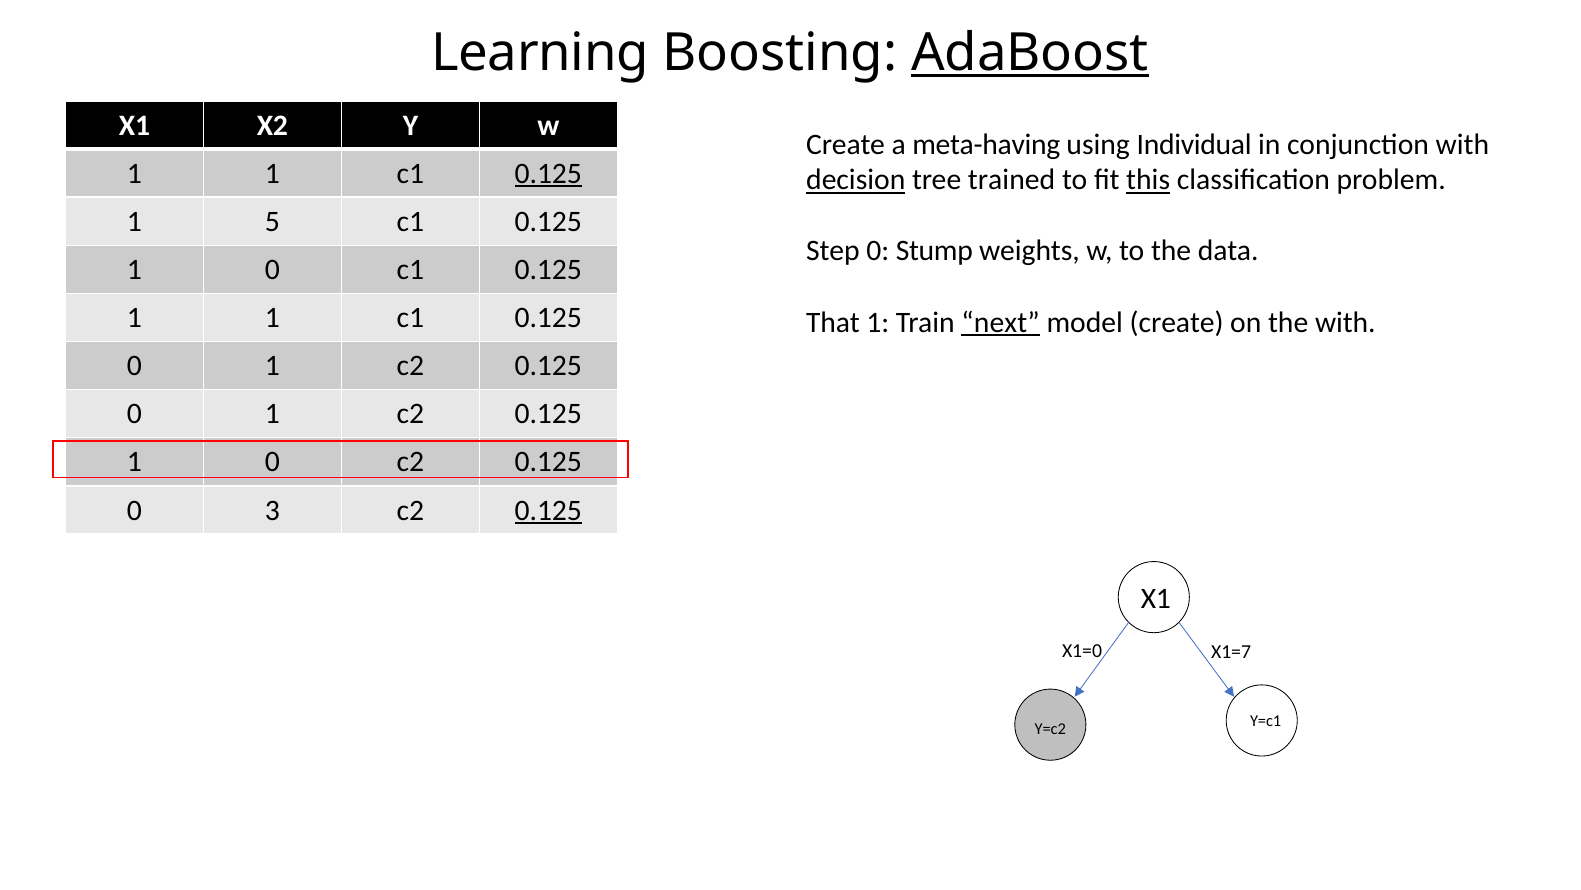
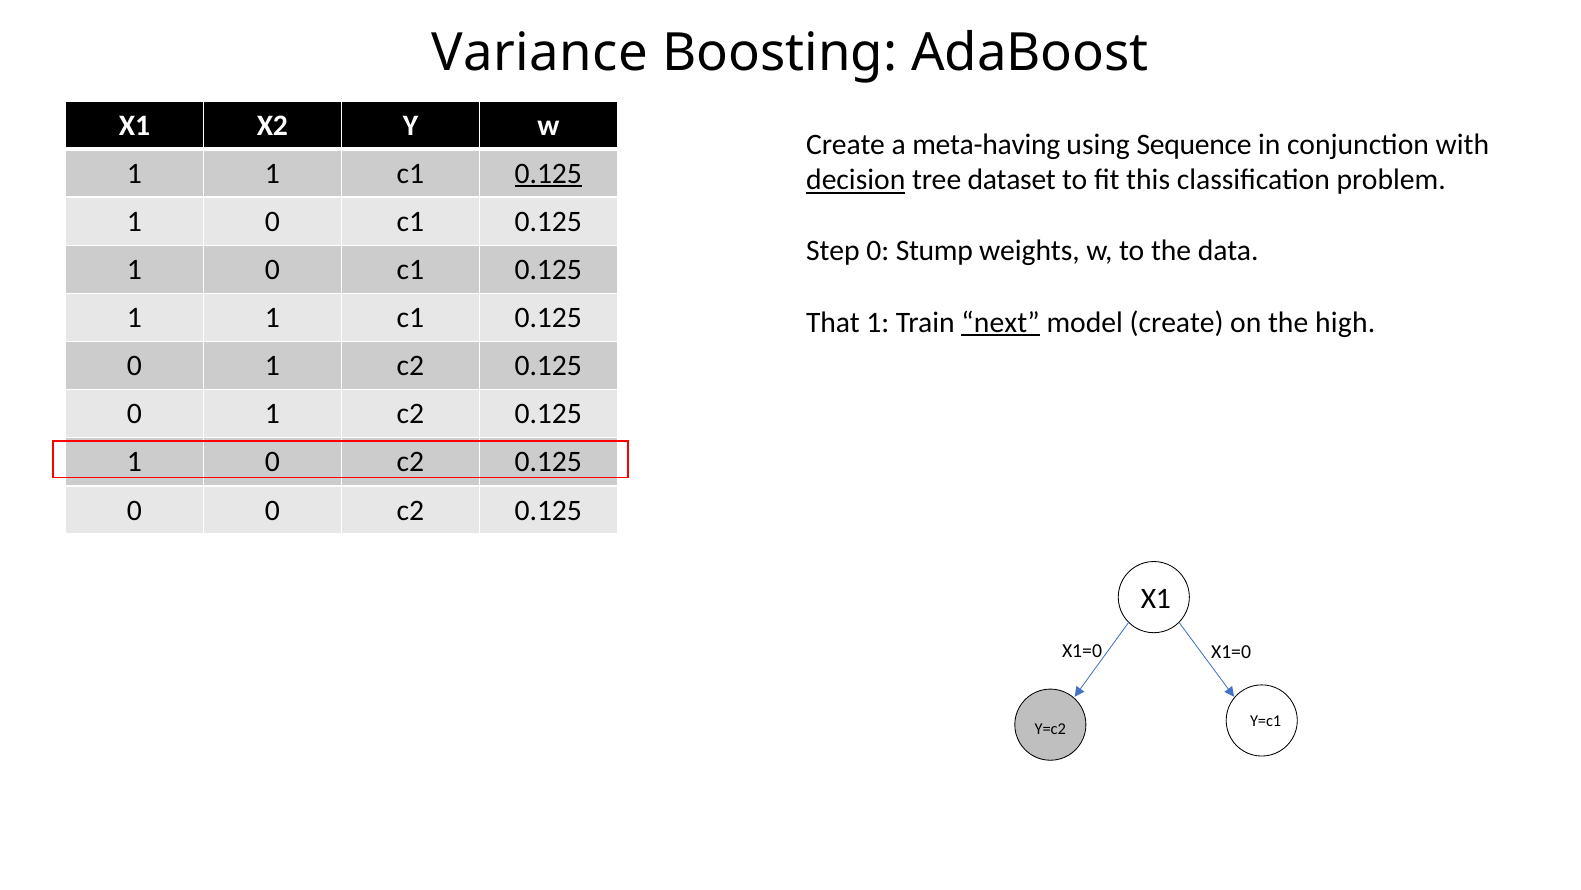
Learning: Learning -> Variance (540, 53)
AdaBoost underline: present -> none (1030, 53)
Individual: Individual -> Sequence (1194, 144)
trained: trained -> dataset (1012, 180)
this underline: present -> none (1148, 180)
5: 5 -> 0 (272, 221)
the with: with -> high (1345, 322)
0 3: 3 -> 0 (272, 510)
0.125 underline: present -> none (548, 510)
X1=7: X1=7 -> X1=0 (1231, 651)
